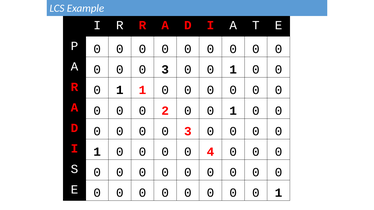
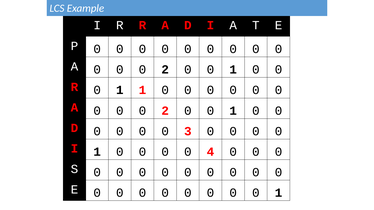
3: 3 -> 2 (165, 70)
